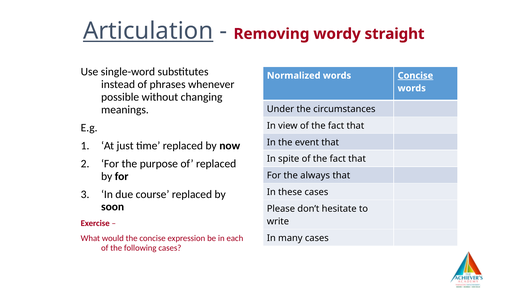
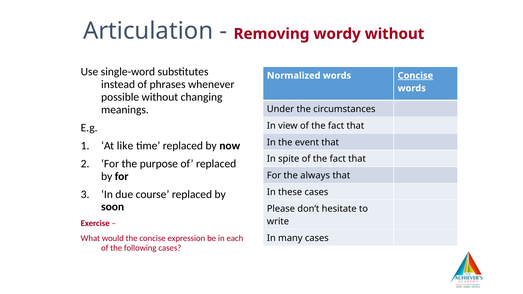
Articulation underline: present -> none (148, 31)
wordy straight: straight -> without (395, 34)
just: just -> like (125, 146)
